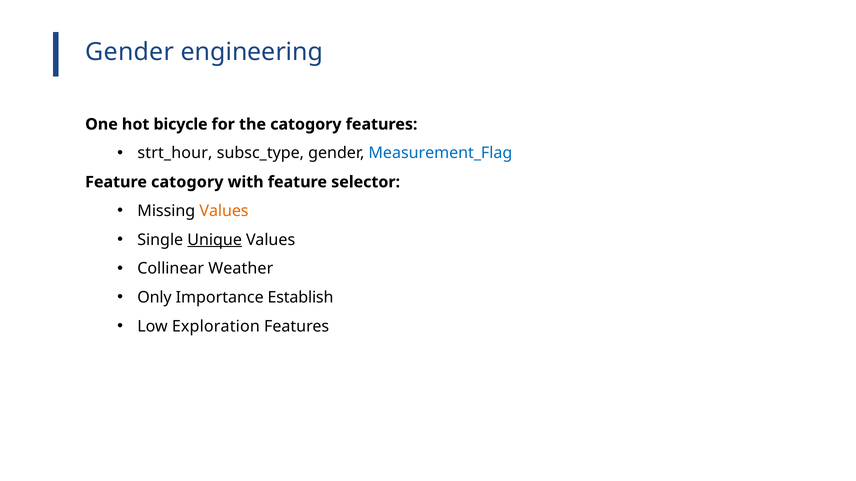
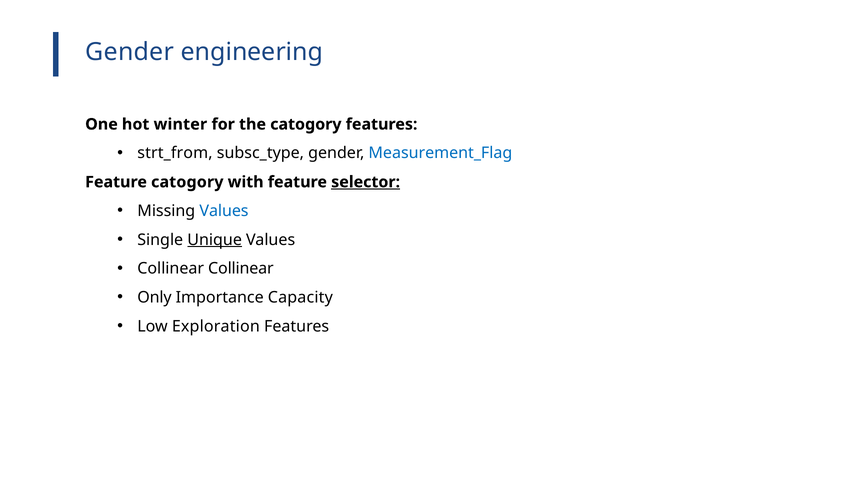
bicycle: bicycle -> winter (180, 124)
strt_hour: strt_hour -> strt_from (175, 153)
selector underline: none -> present (366, 182)
Values colour: orange -> blue (224, 211)
Collinear Weather: Weather -> Collinear (241, 269)
Establish: Establish -> Capacity (300, 298)
